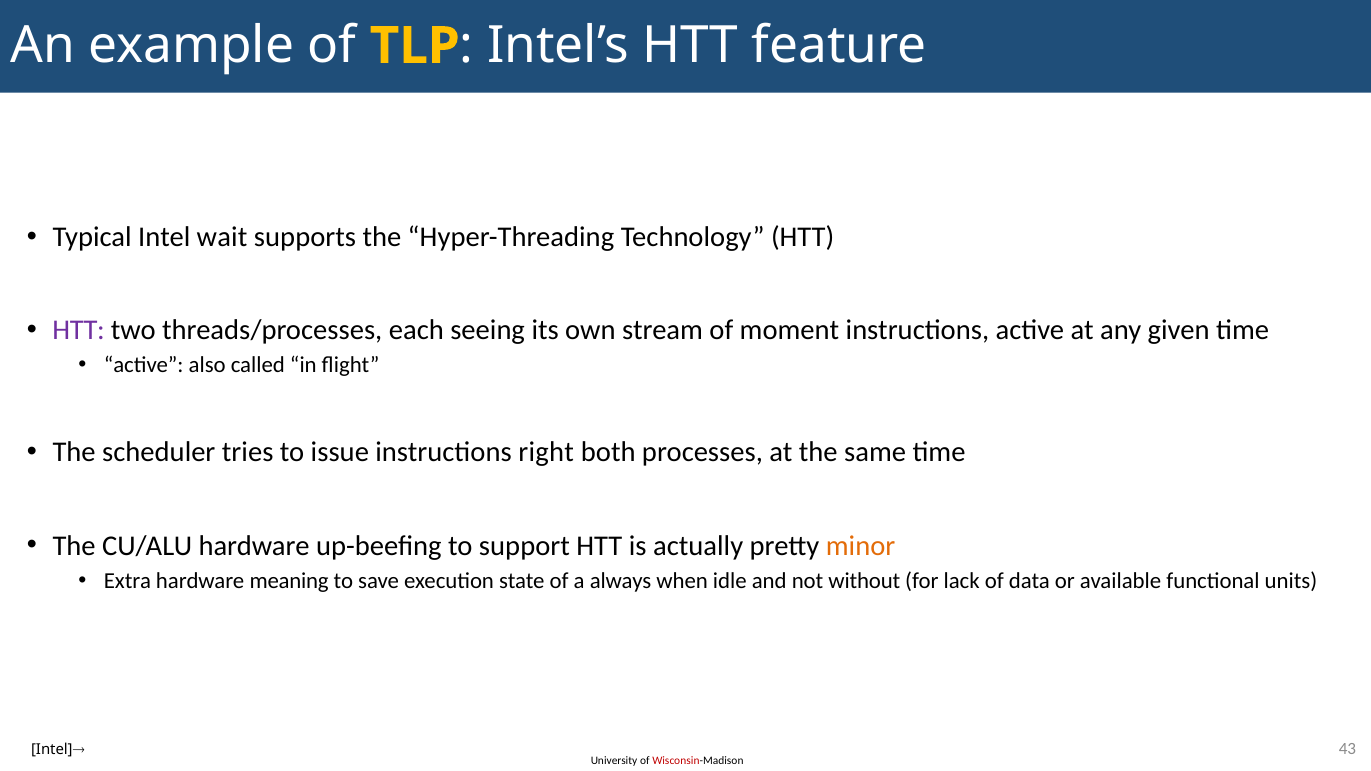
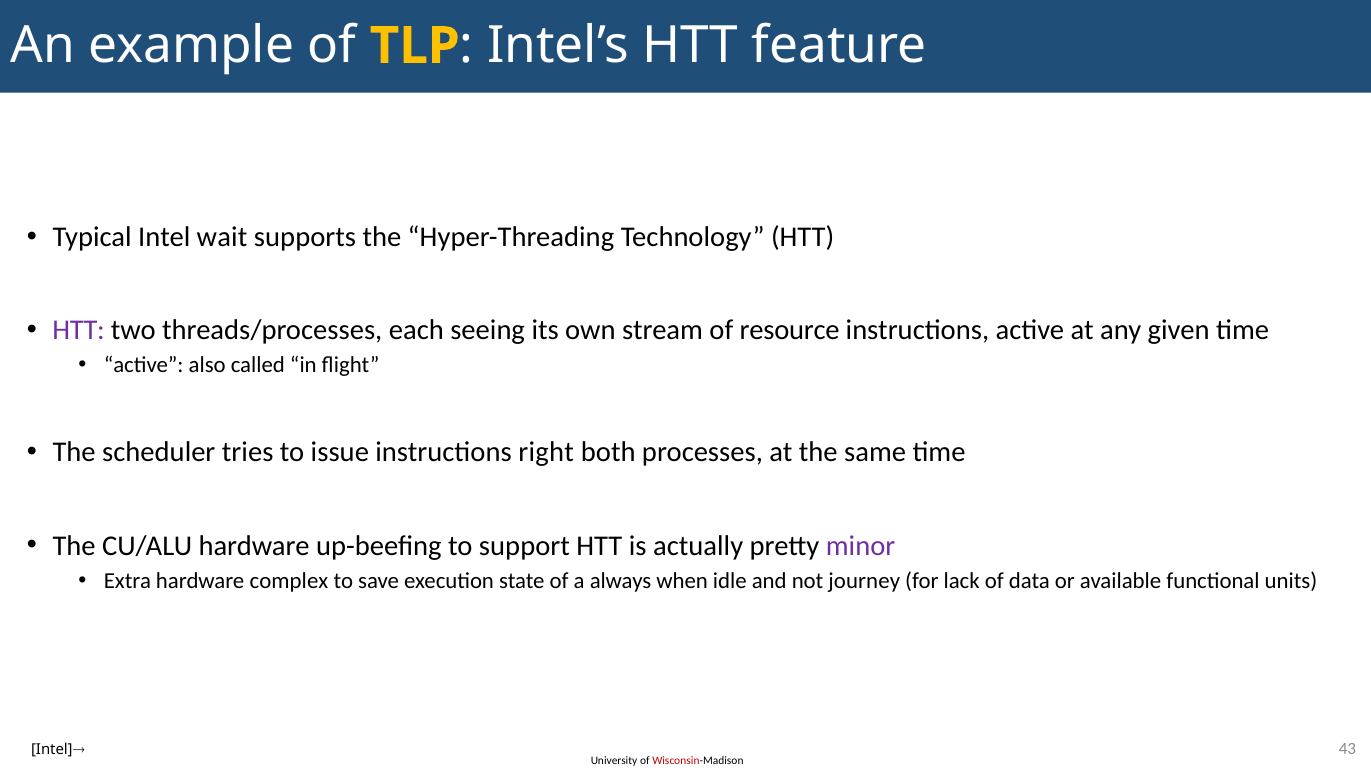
moment: moment -> resource (790, 330)
minor colour: orange -> purple (861, 546)
meaning: meaning -> complex (289, 581)
without: without -> journey (864, 581)
